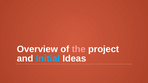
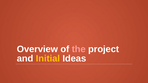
Initial colour: light blue -> yellow (48, 59)
